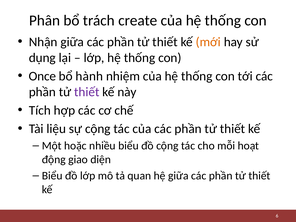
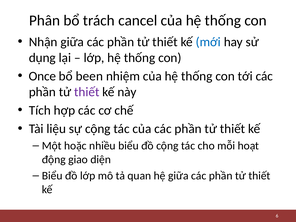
create: create -> cancel (138, 21)
mới colour: orange -> blue (208, 42)
hành: hành -> been (89, 76)
